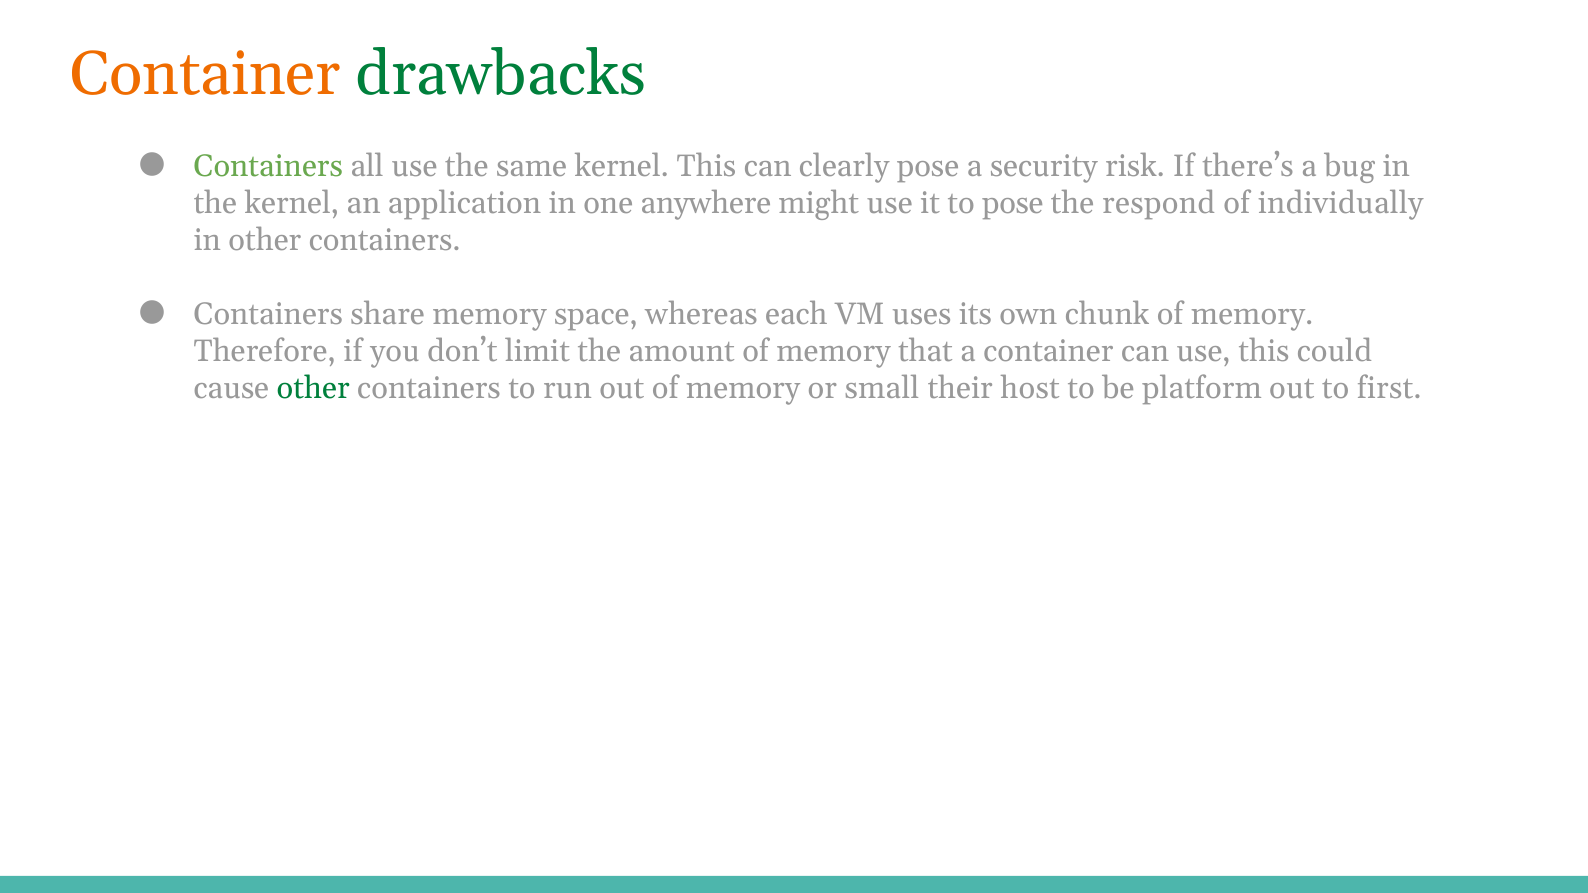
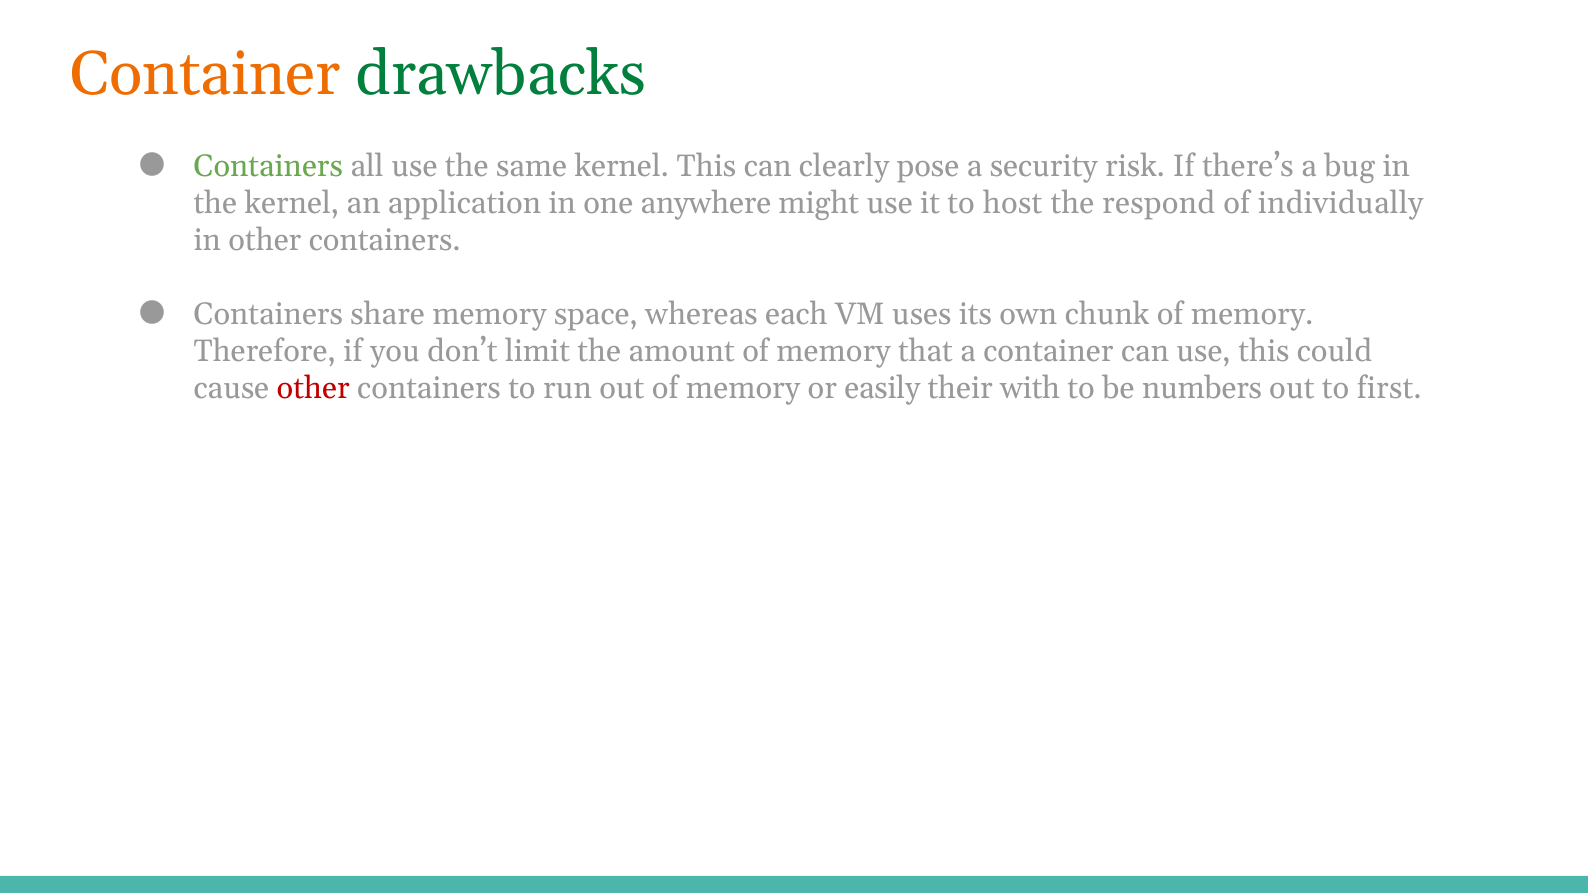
to pose: pose -> host (1013, 203)
other colour: green -> red (313, 388)
small: small -> easily (882, 388)
host: host -> with (1030, 388)
platform: platform -> numbers (1202, 388)
